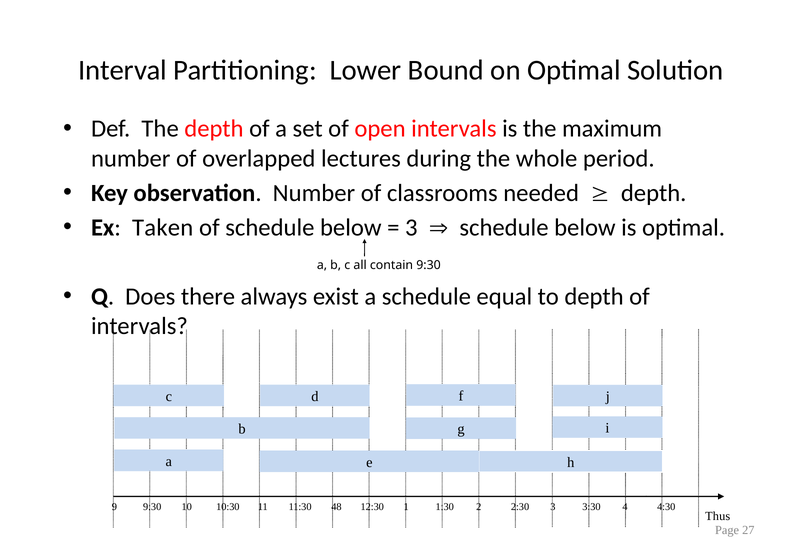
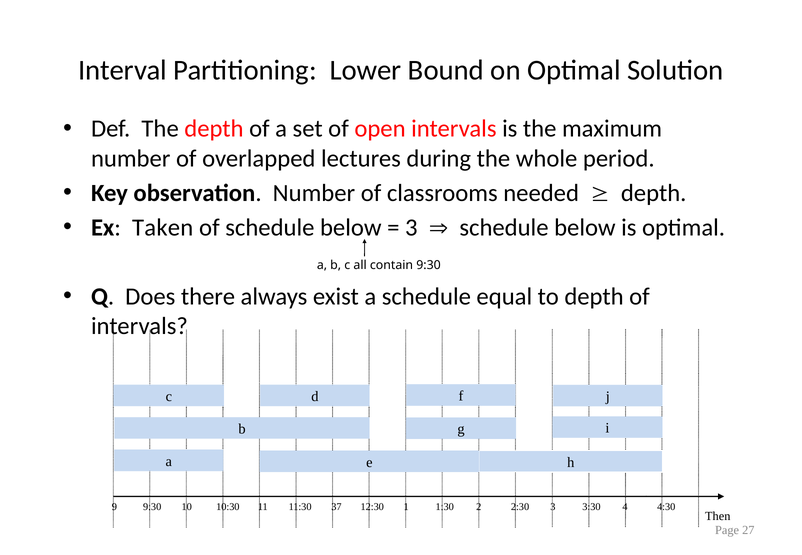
48: 48 -> 37 (336, 507)
Thus: Thus -> Then (718, 516)
